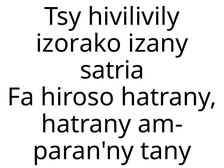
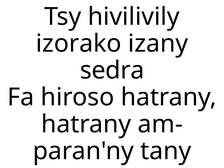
satria: satria -> sedra (112, 70)
